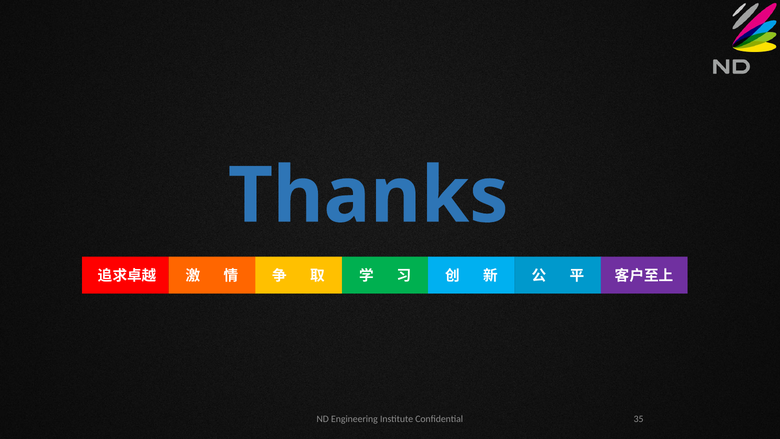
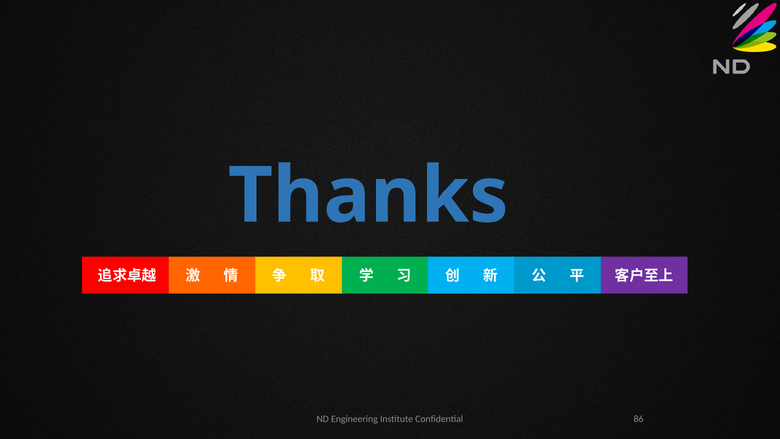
35: 35 -> 86 (639, 419)
